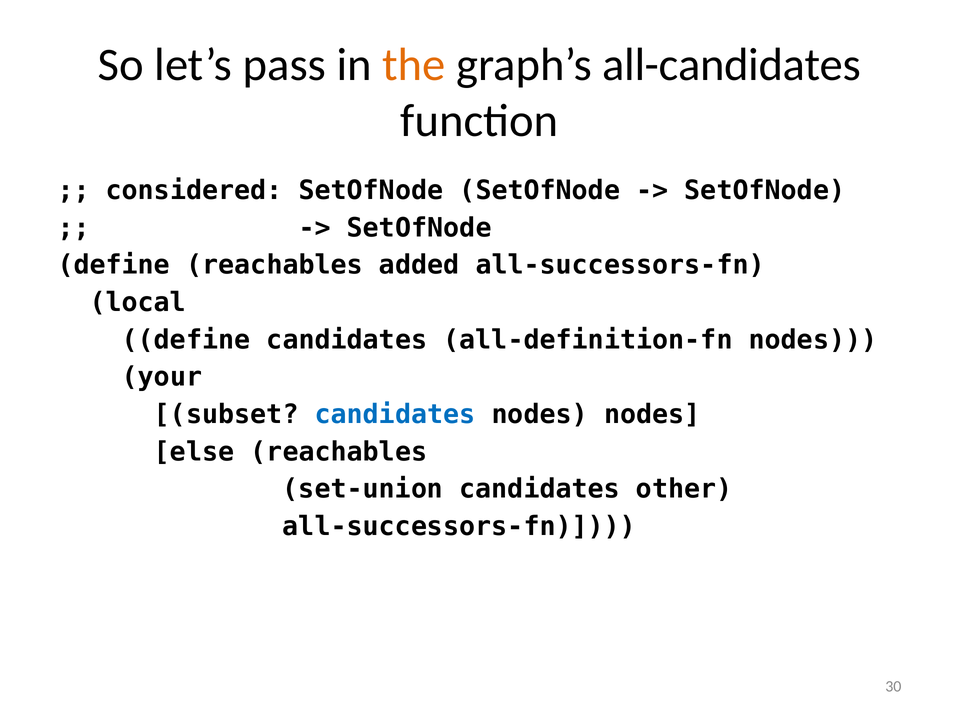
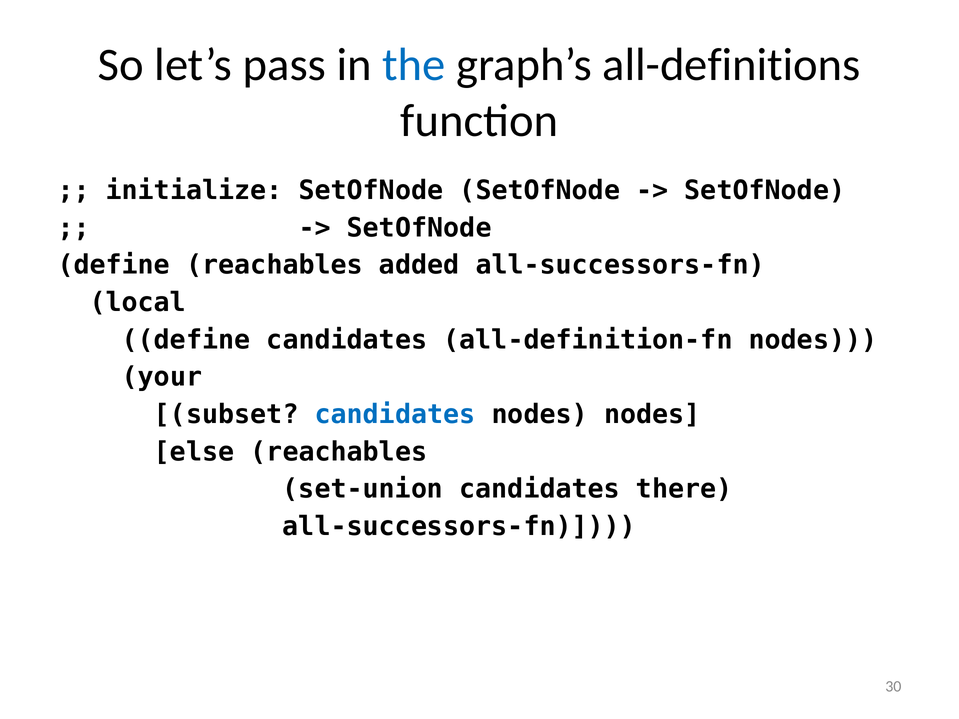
the colour: orange -> blue (414, 65)
all-candidates: all-candidates -> all-definitions (731, 65)
considered: considered -> initialize (194, 191)
other: other -> there (684, 489)
